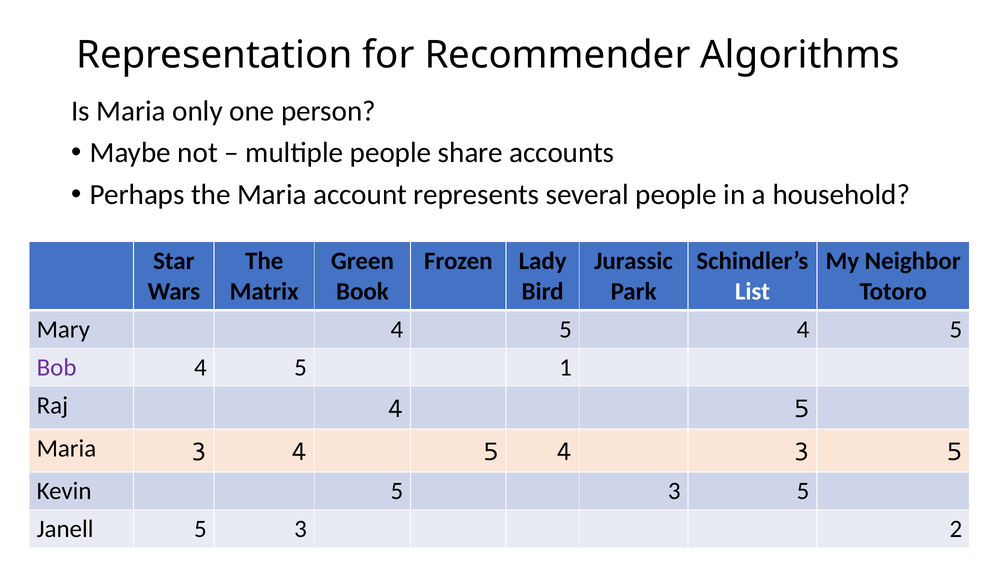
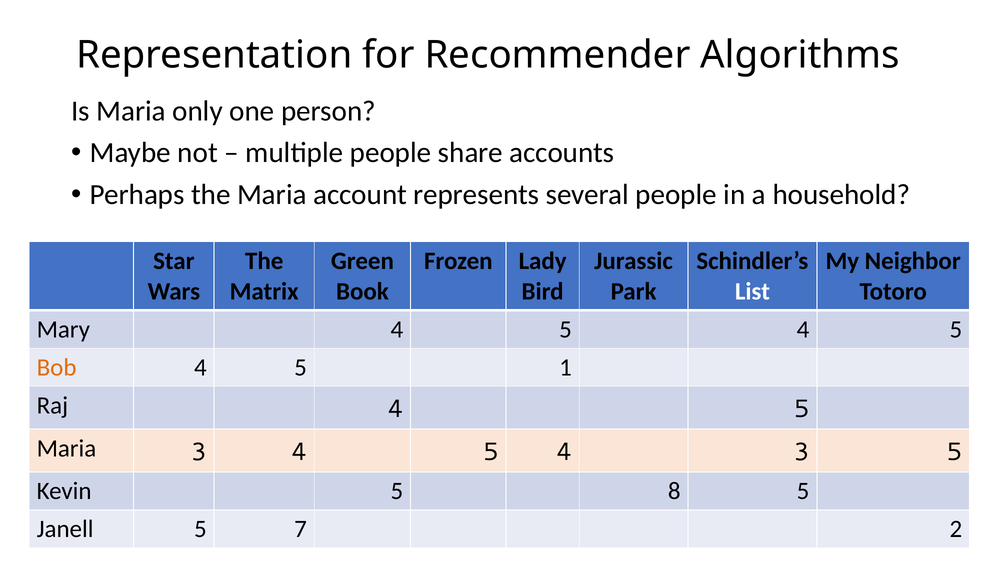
Bob colour: purple -> orange (57, 367)
Kevin 5 3: 3 -> 8 (674, 491)
Janell 5 3: 3 -> 7 (301, 529)
